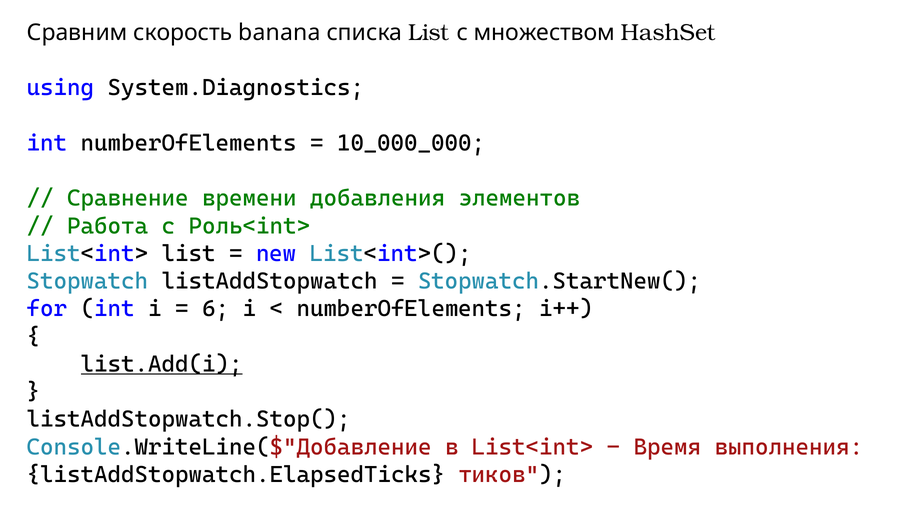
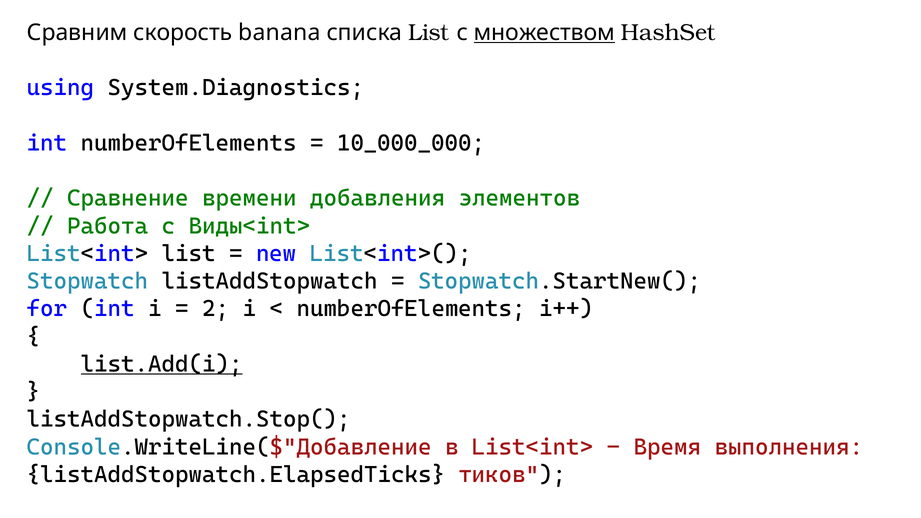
множеством underline: none -> present (544, 33)
Роль<int>: Роль<int> -> Виды<int> (249, 226)
6: 6 -> 2 (216, 309)
